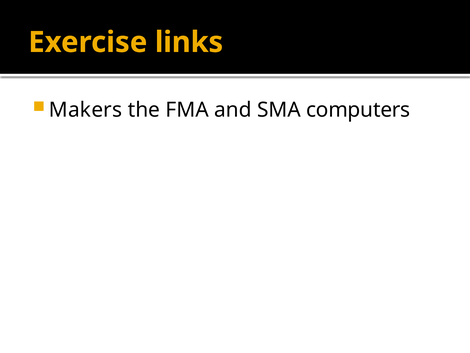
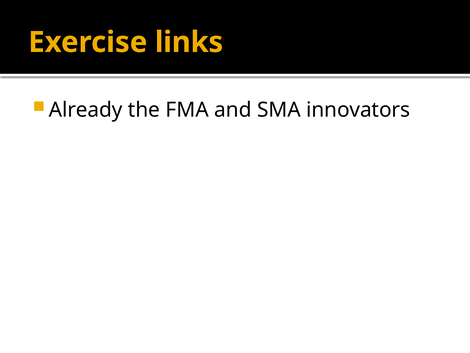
Makers: Makers -> Already (86, 110)
computers: computers -> innovators (358, 110)
